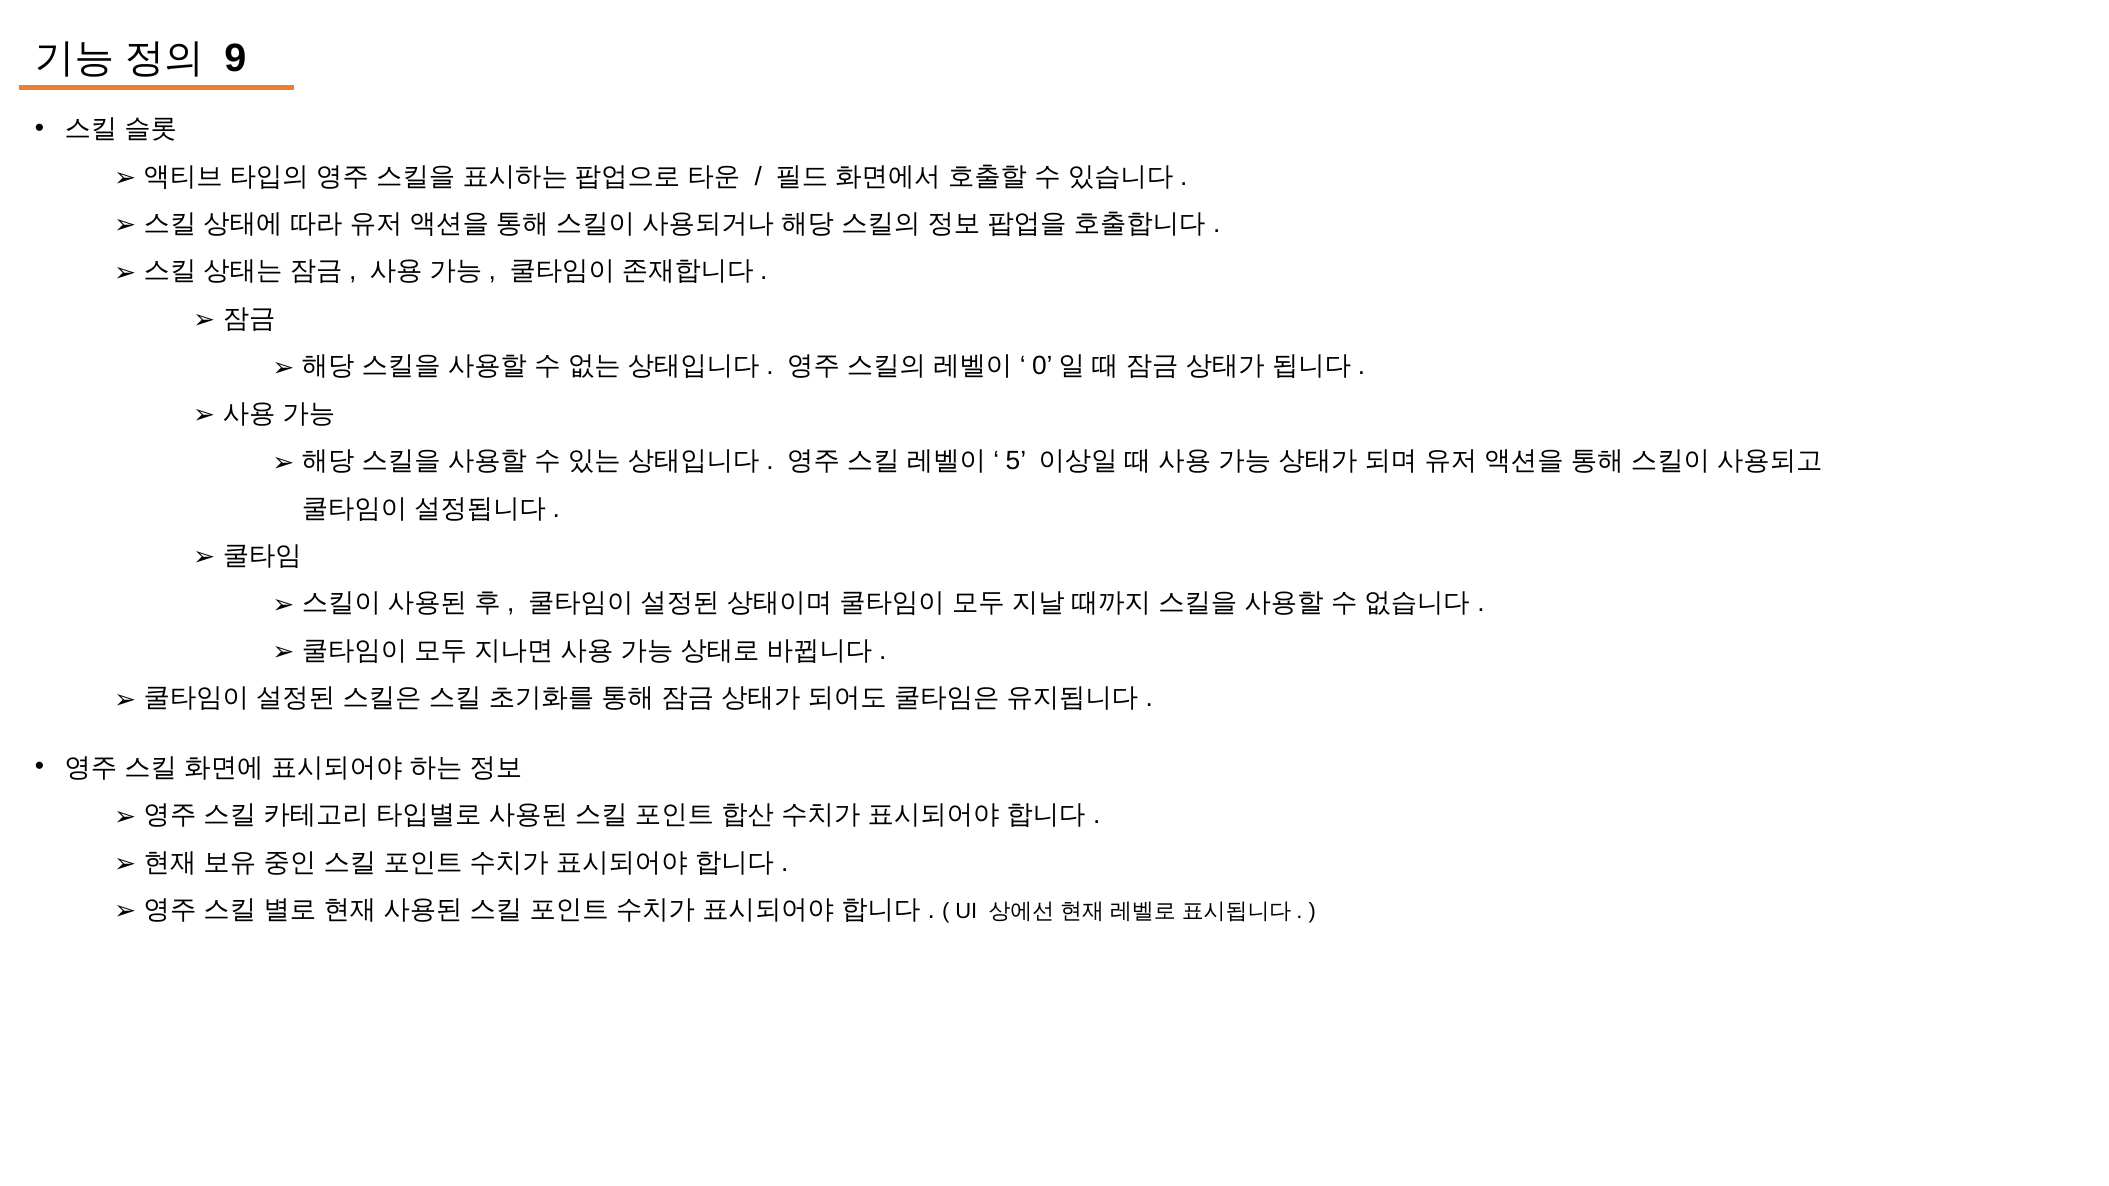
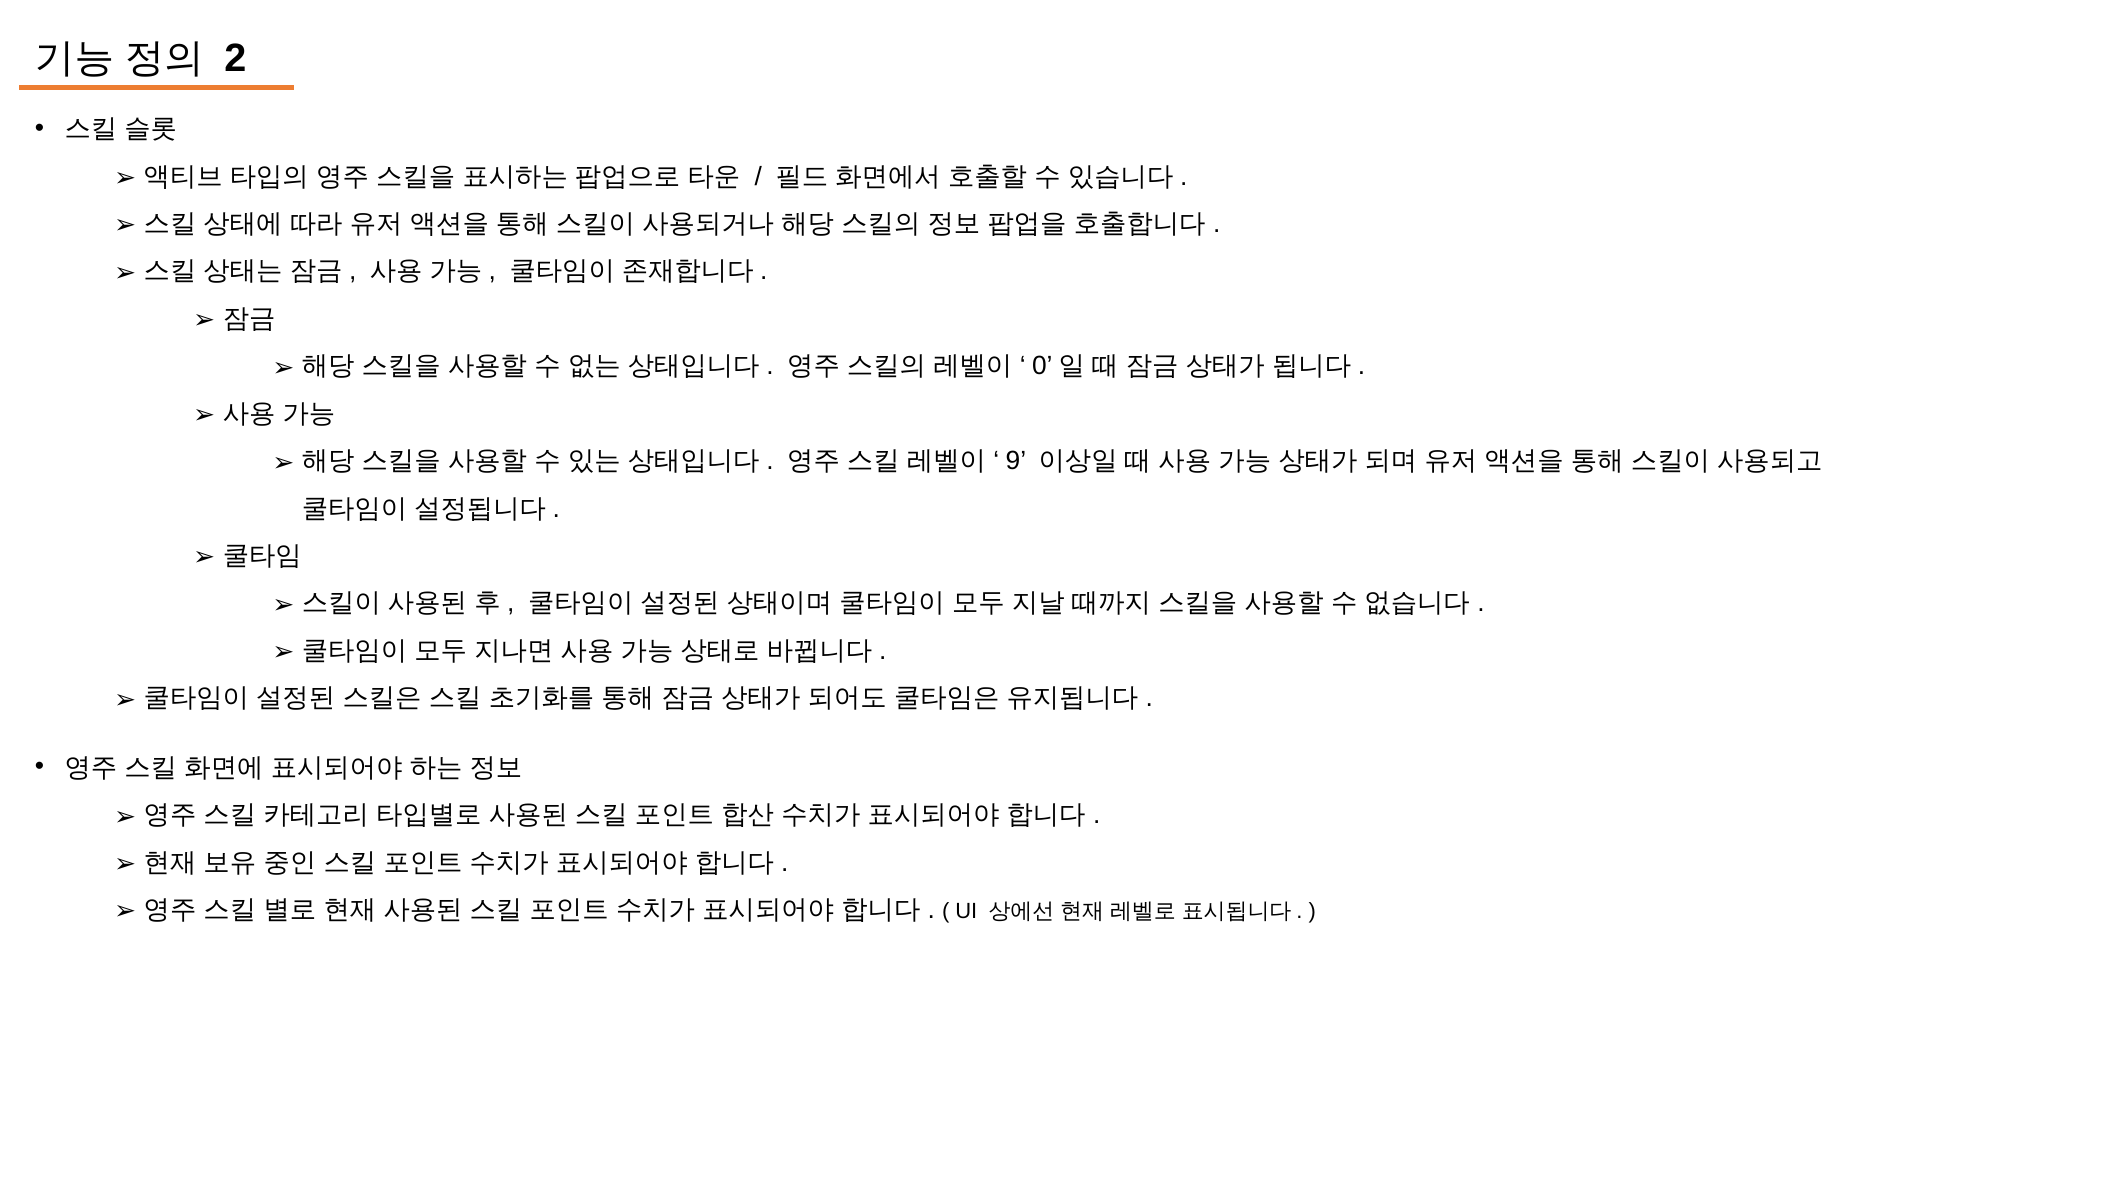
9: 9 -> 2 (235, 58)
5: 5 -> 9 (1016, 461)
